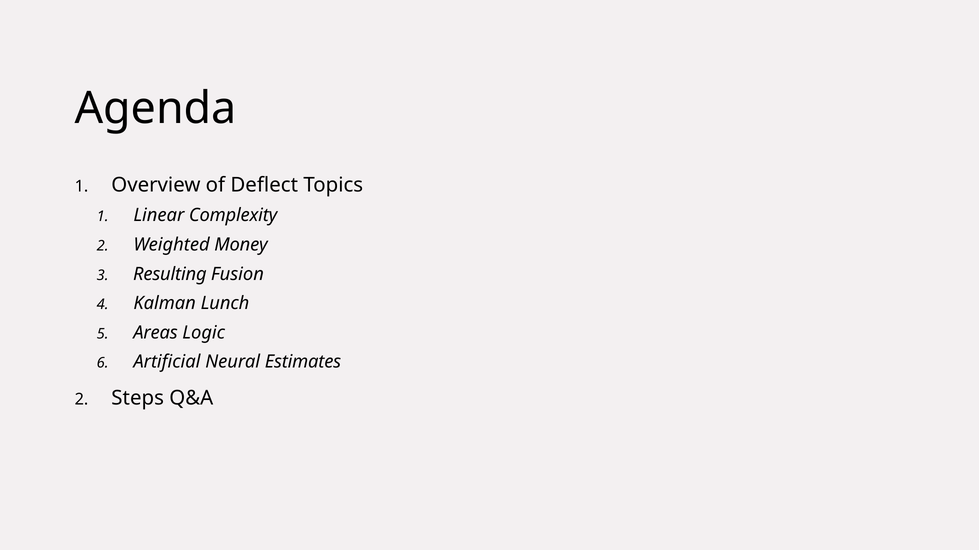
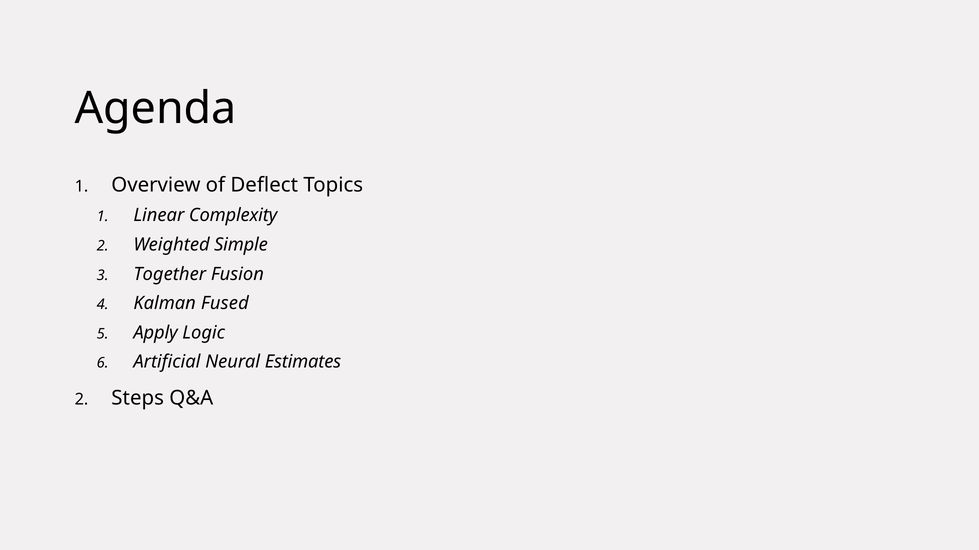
Money: Money -> Simple (241, 245)
Resulting: Resulting -> Together (170, 274)
Lunch: Lunch -> Fused (225, 304)
Areas: Areas -> Apply (156, 333)
